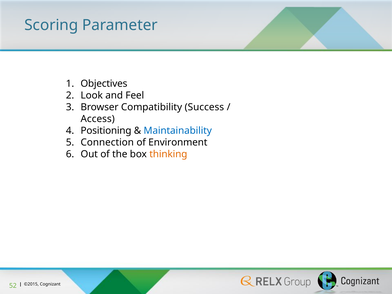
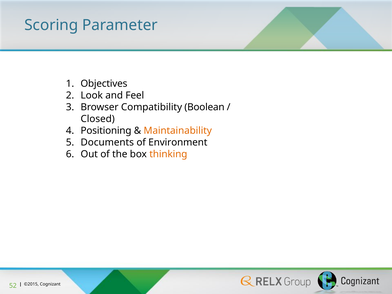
Success: Success -> Boolean (204, 107)
Access: Access -> Closed (98, 119)
Maintainability colour: blue -> orange (178, 131)
Connection: Connection -> Documents (107, 142)
